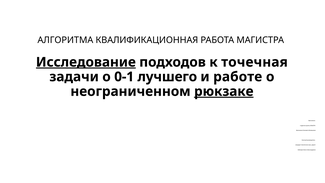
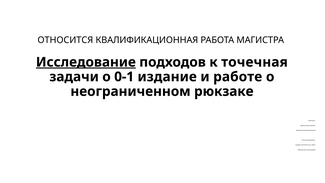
АЛГОРИТМА: АЛГОРИТМА -> ОТНОСИТСЯ (65, 40)
лучшего: лучшего -> издание (167, 77)
рюкзаке underline: present -> none (224, 91)
